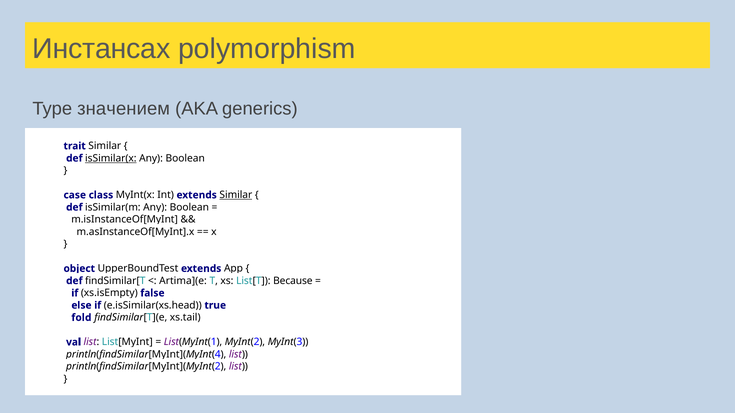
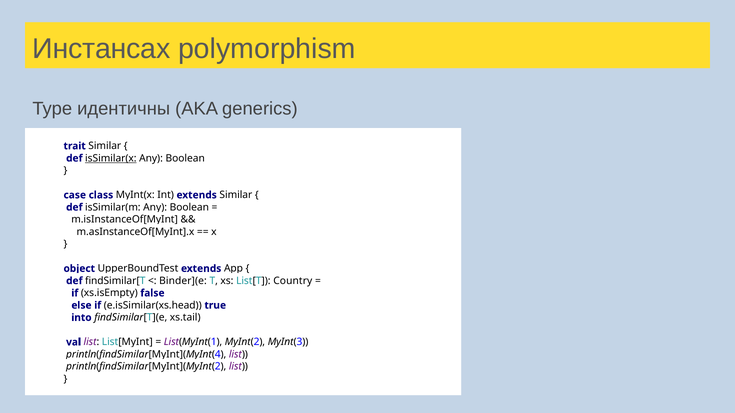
значением: значением -> идентичны (124, 109)
Similar underline: present -> none (236, 195)
Artima](e: Artima](e -> Binder](e (183, 281)
Because: Because -> Country (293, 281)
fold: fold -> into (81, 318)
